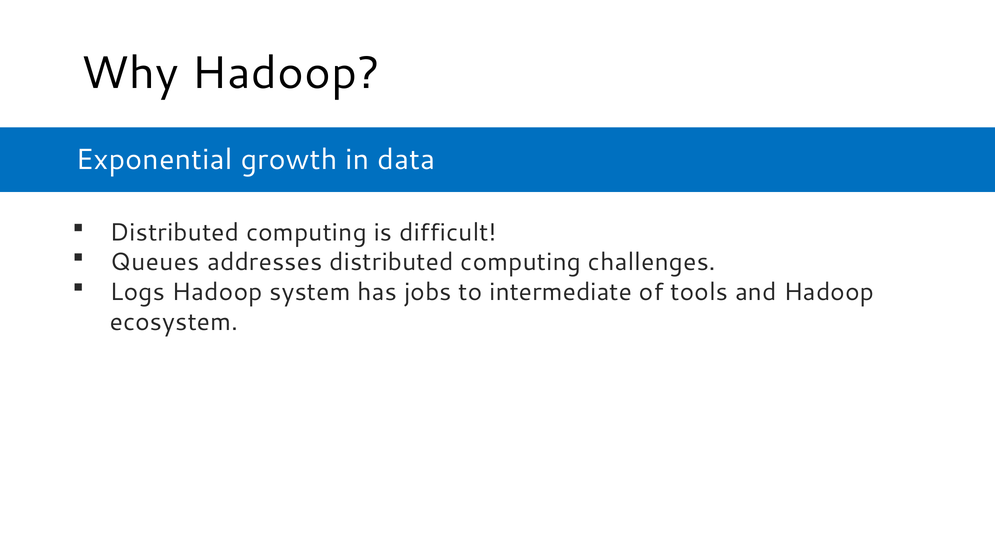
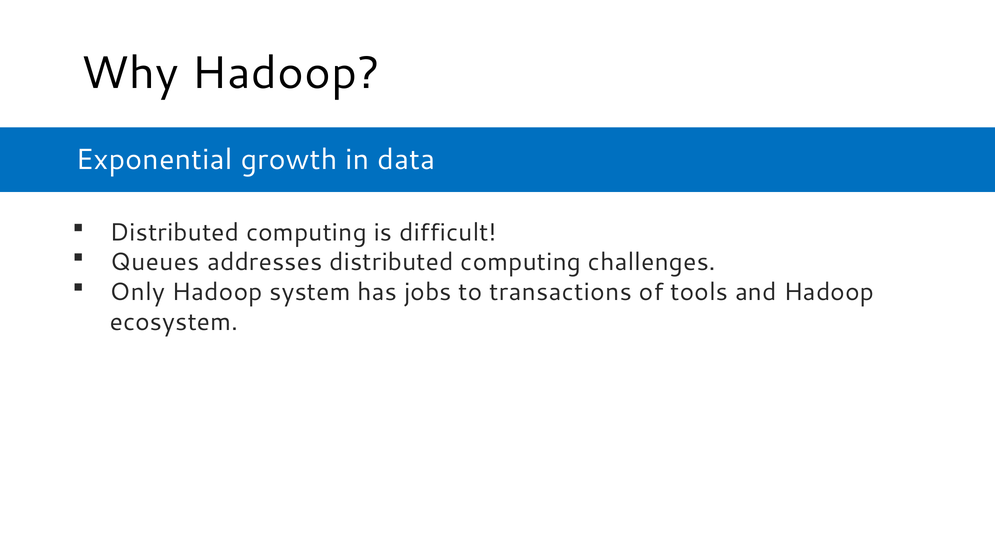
Logs: Logs -> Only (137, 292)
intermediate: intermediate -> transactions (561, 292)
